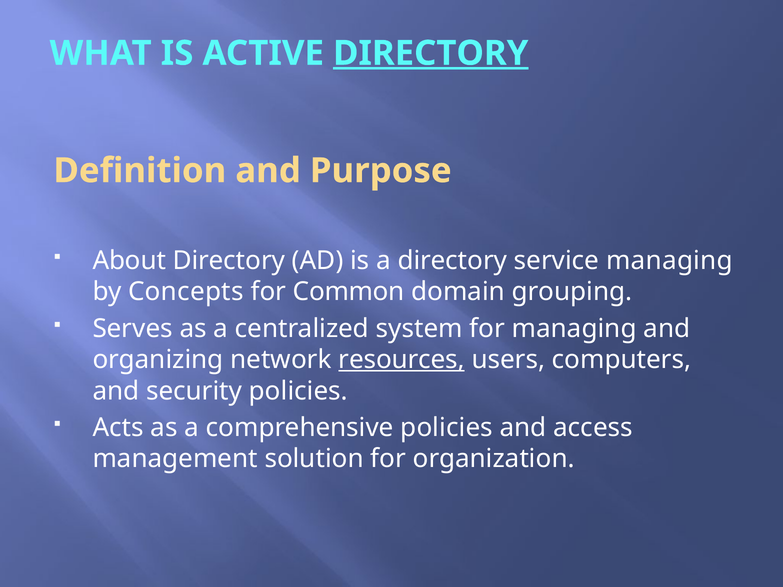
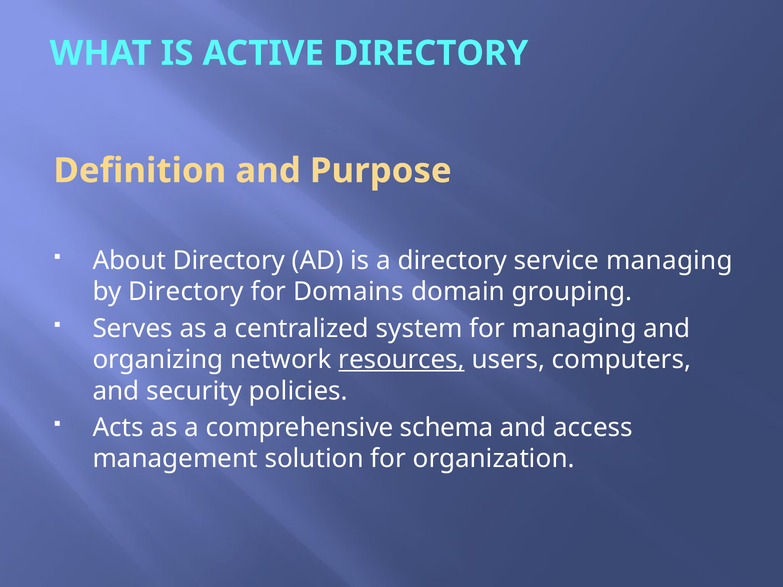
DIRECTORY underline: present -> none (431, 53)
by Concepts: Concepts -> Directory (186, 292)
Common: Common -> Domains (348, 292)
comprehensive policies: policies -> schema (447, 428)
